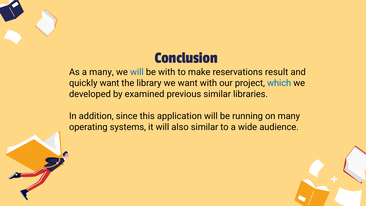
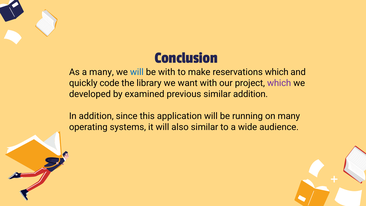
reservations result: result -> which (277, 72)
quickly want: want -> code (109, 83)
which colour: blue -> purple (279, 83)
similar libraries: libraries -> addition (251, 94)
